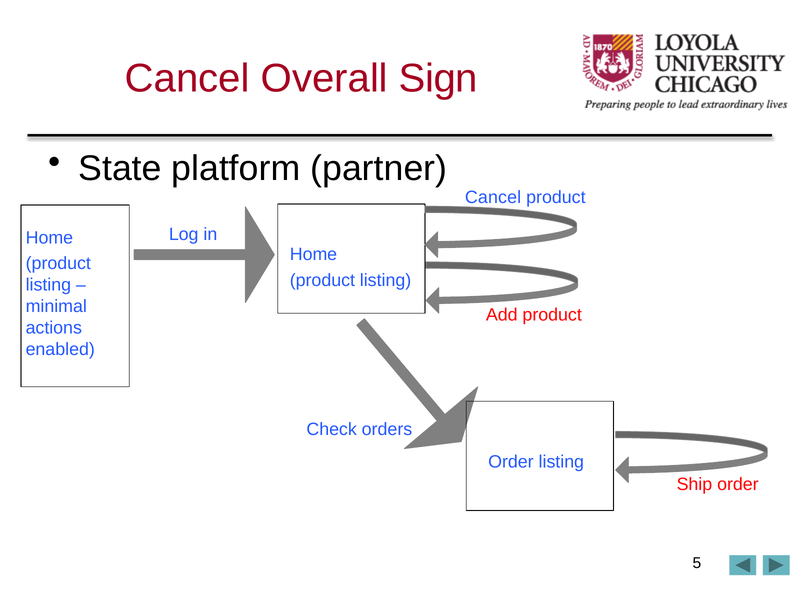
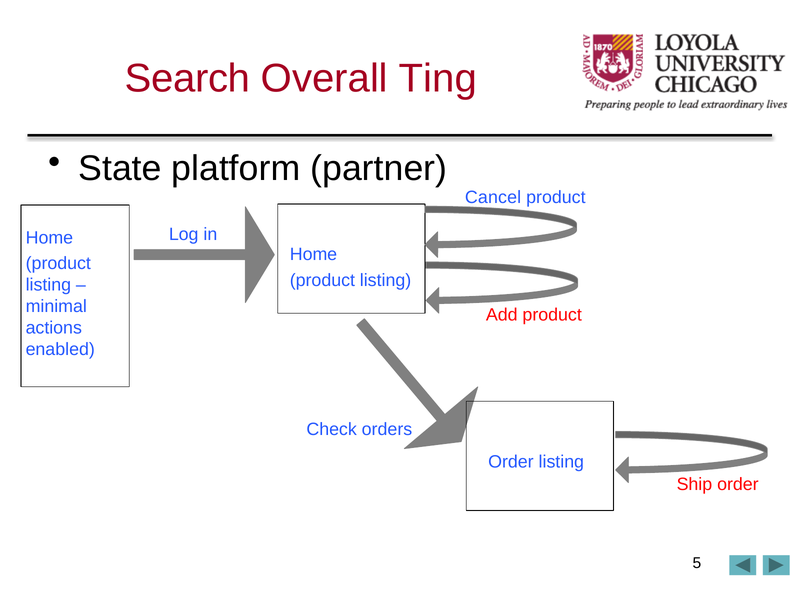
Cancel: Cancel -> Search (187, 78)
Sign: Sign -> Ting (438, 78)
